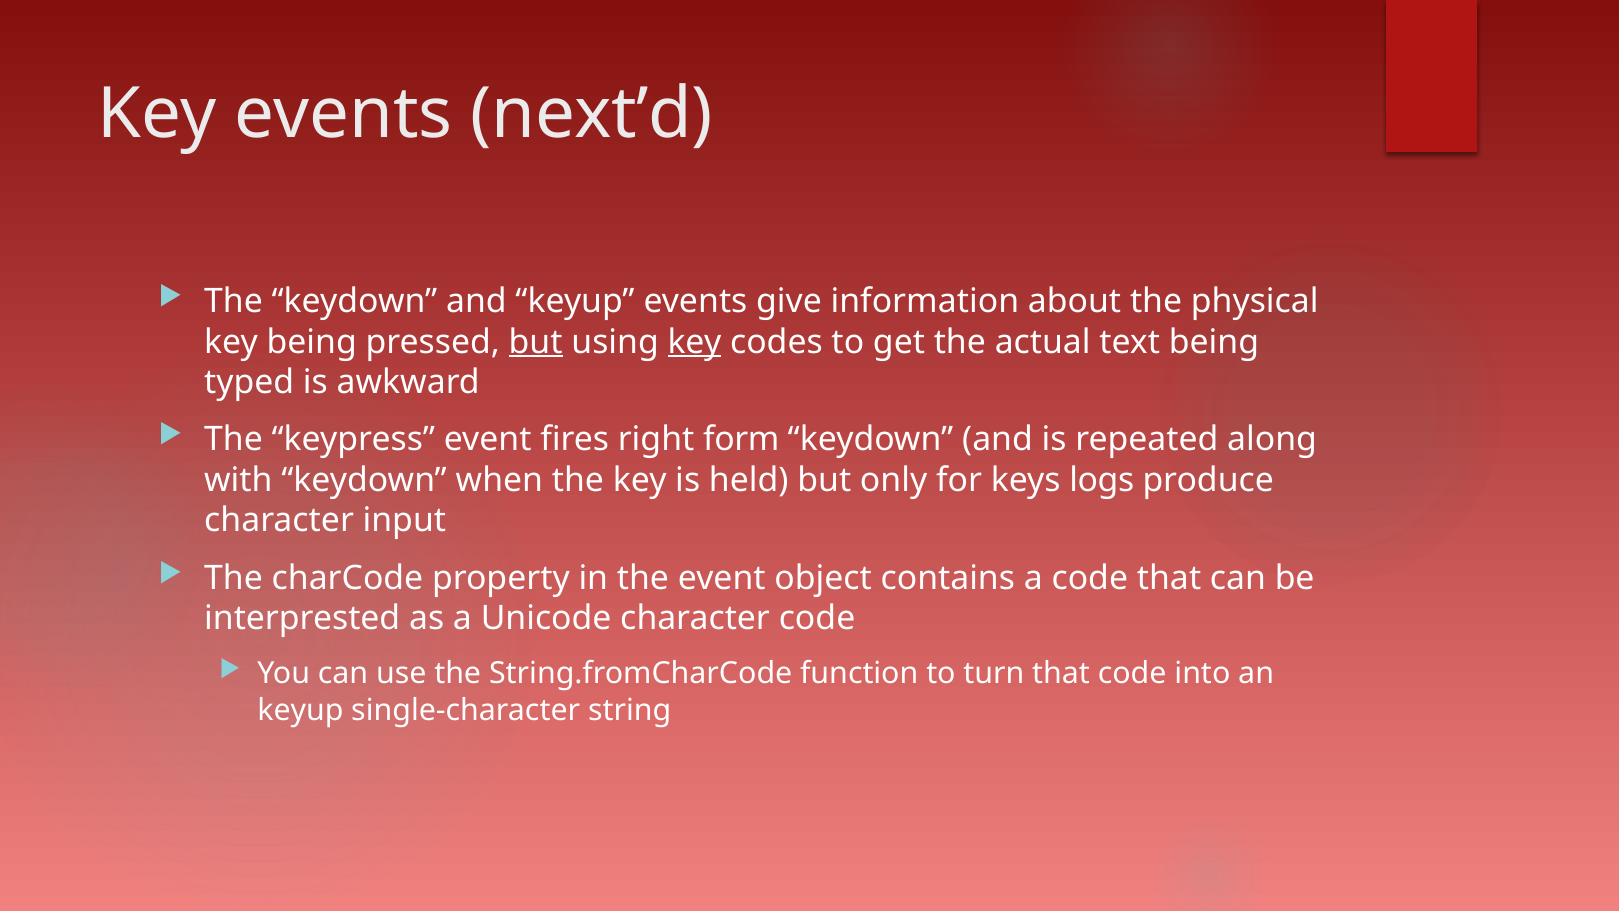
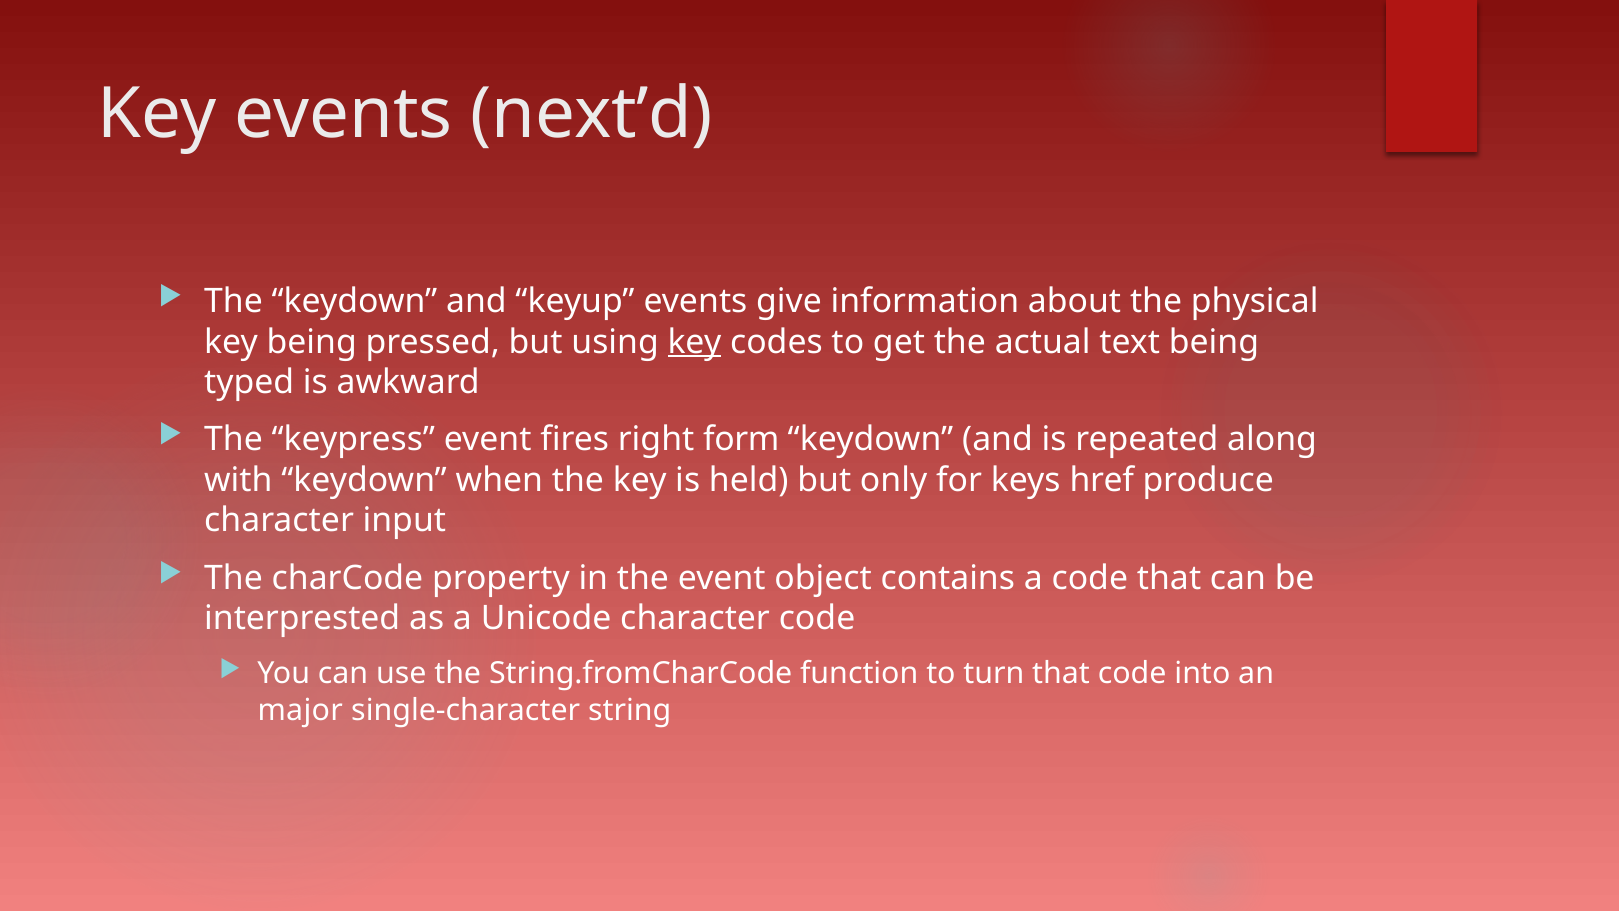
but underline: present -> none (536, 342)
logs: logs -> href (1102, 480)
keyup: keyup -> major (300, 710)
